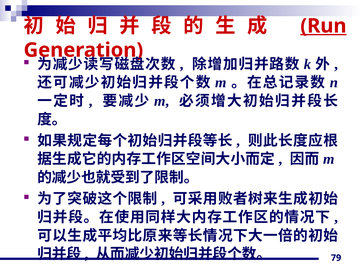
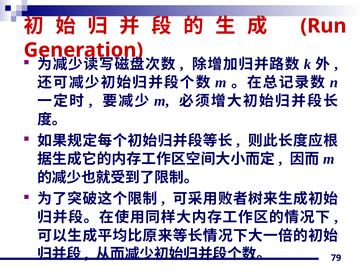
Run underline: present -> none (323, 26)
